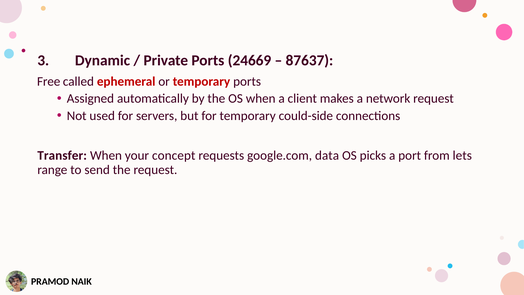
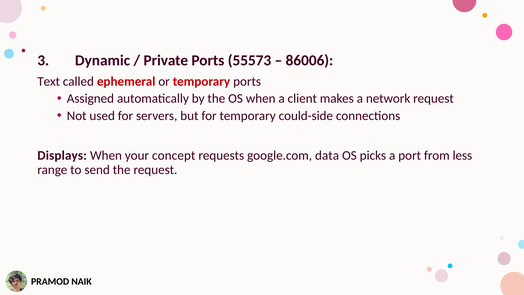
24669: 24669 -> 55573 (249, 60)
87637: 87637 -> 86006 (309, 60)
Free: Free -> Text (49, 81)
Transfer: Transfer -> Displays (62, 155)
lets: lets -> less (462, 155)
